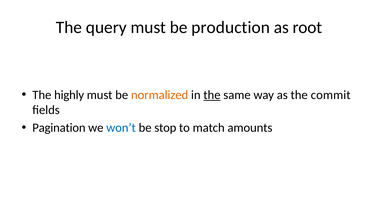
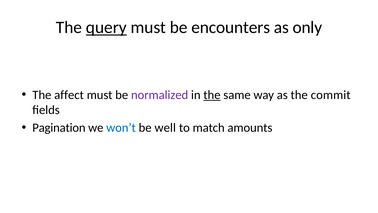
query underline: none -> present (106, 27)
production: production -> encounters (231, 27)
root: root -> only (307, 27)
highly: highly -> affect (69, 95)
normalized colour: orange -> purple (160, 95)
stop: stop -> well (165, 128)
